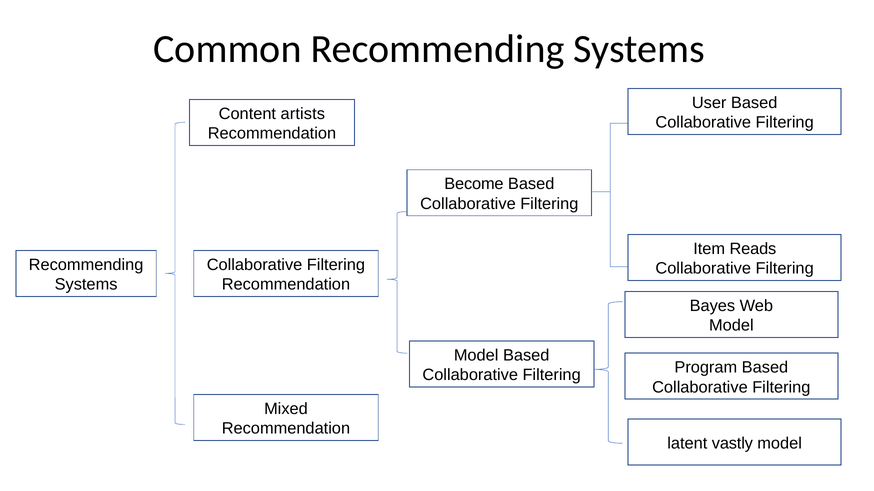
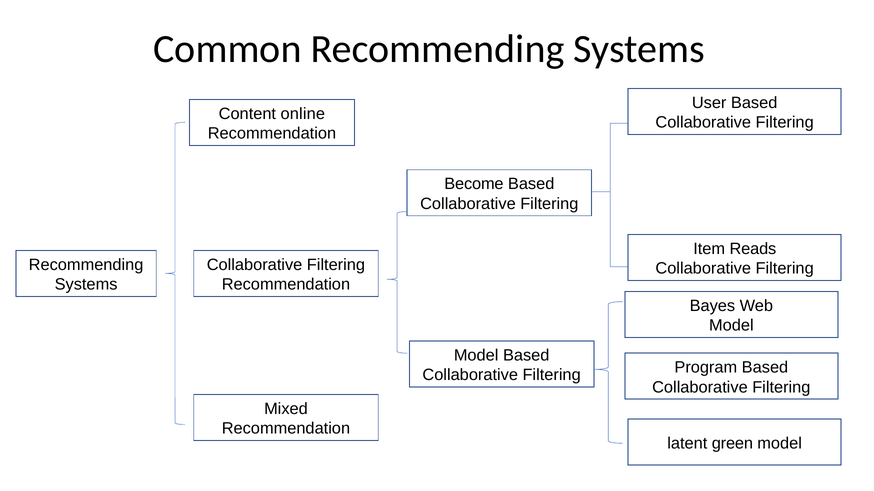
artists: artists -> online (303, 114)
vastly: vastly -> green (732, 444)
